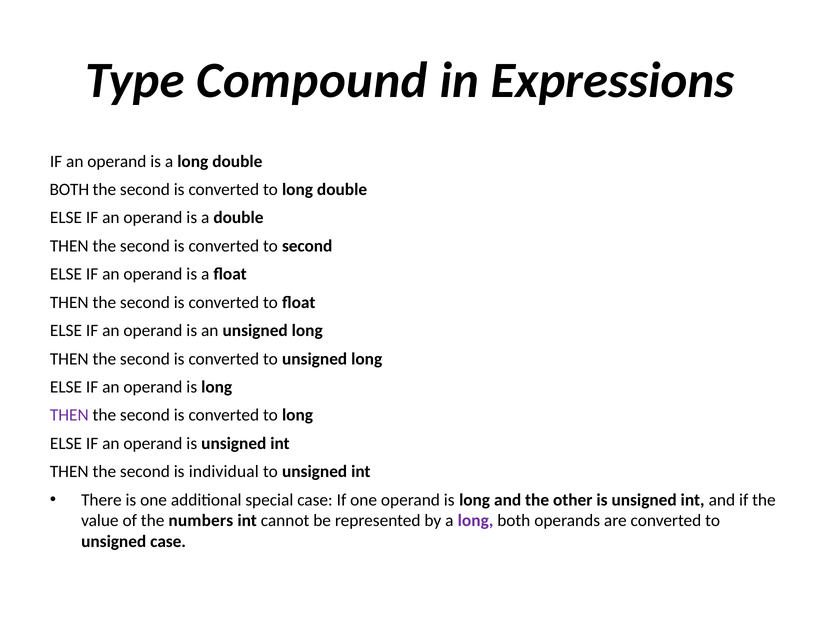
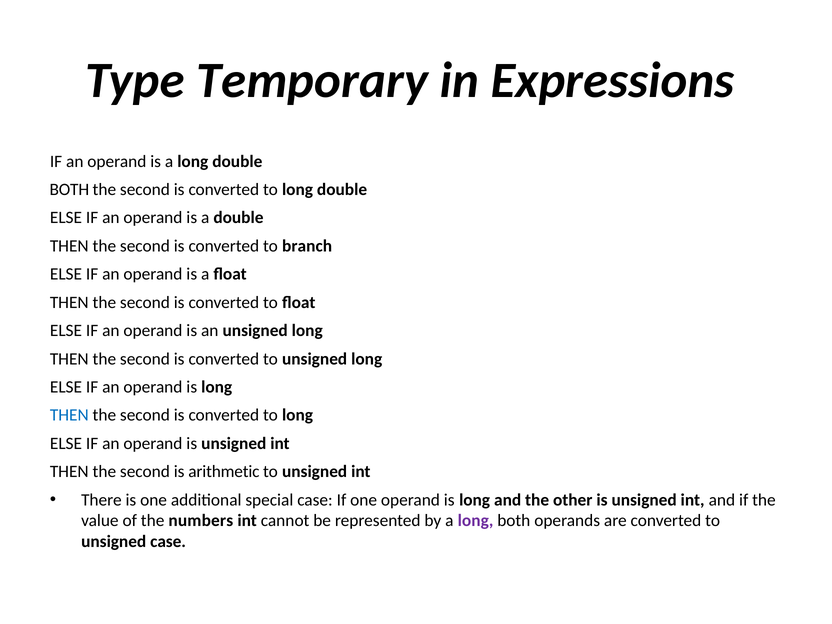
Compound: Compound -> Temporary (312, 81)
to second: second -> branch (307, 246)
THEN colour: purple -> blue (69, 415)
individual: individual -> arithmetic (224, 472)
